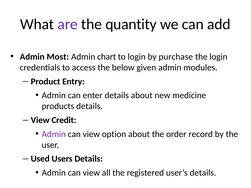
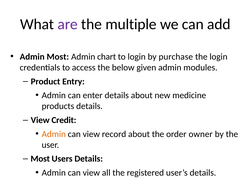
quantity: quantity -> multiple (131, 24)
Admin colour: purple -> orange (54, 134)
option: option -> record (114, 134)
record: record -> owner (201, 134)
Used: Used -> Most (40, 159)
